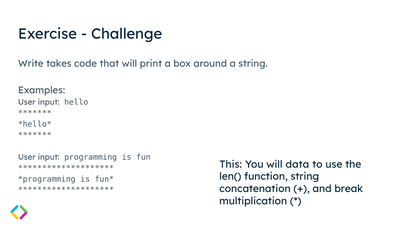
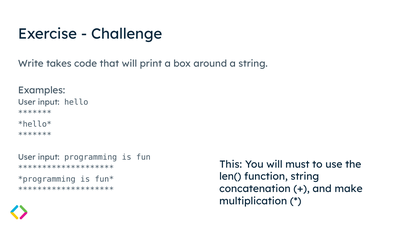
data: data -> must (297, 164)
break: break -> make (349, 189)
